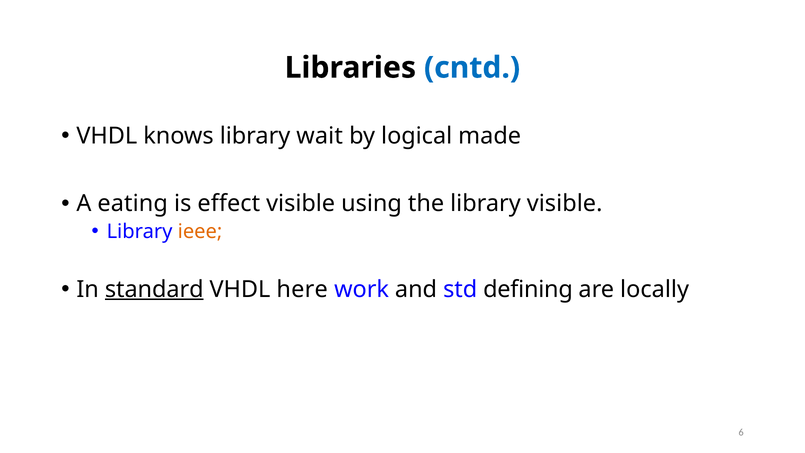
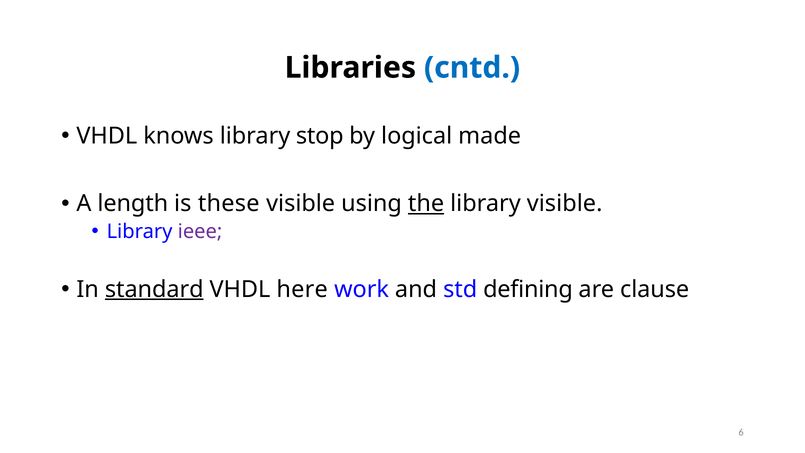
wait: wait -> stop (320, 136)
eating: eating -> length (133, 204)
effect: effect -> these (229, 204)
the underline: none -> present (426, 204)
ieee colour: orange -> purple (200, 231)
locally: locally -> clause (655, 289)
